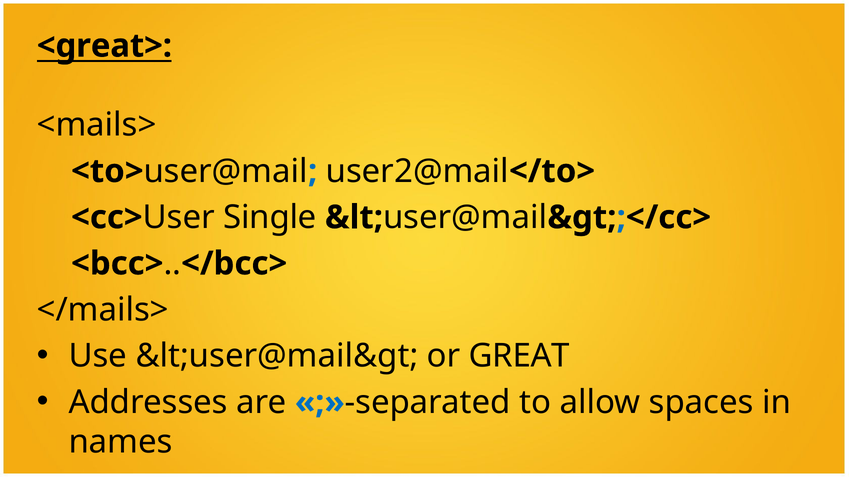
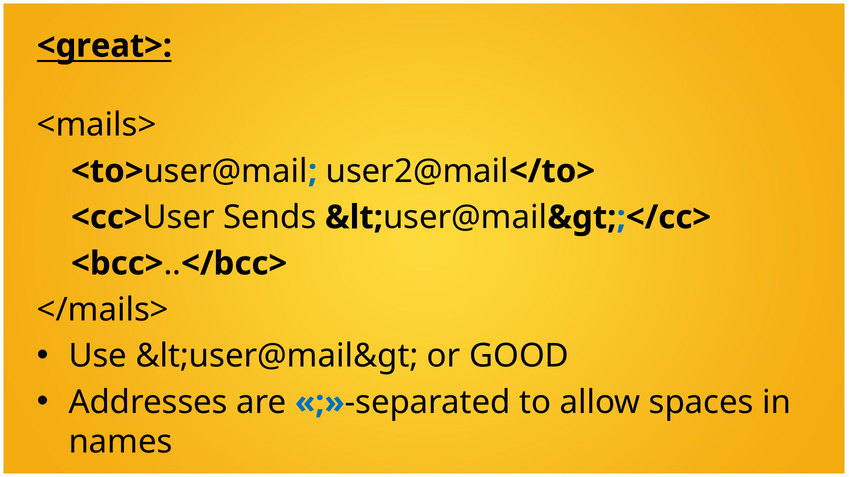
Single: Single -> Sends (270, 218)
GREAT: GREAT -> GOOD (519, 356)
